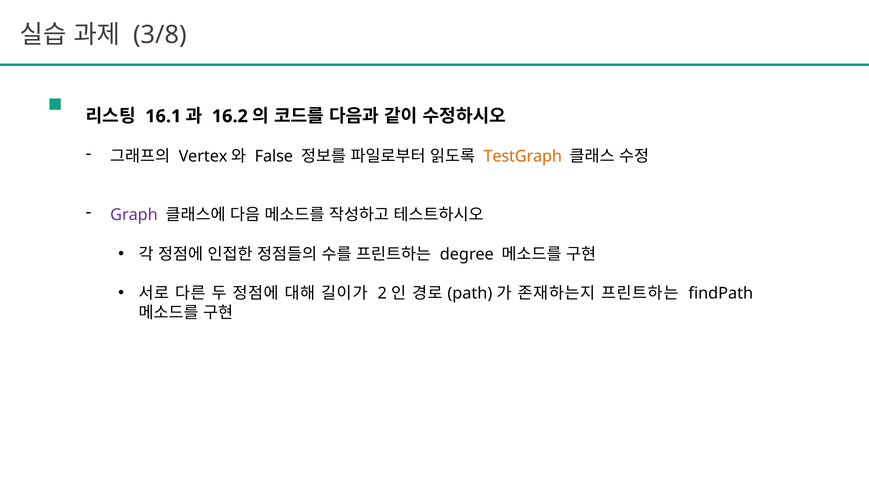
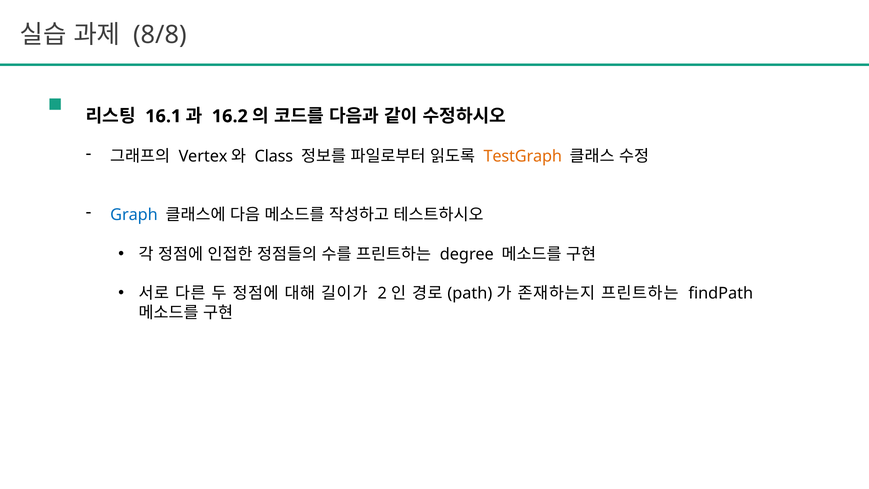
3/8: 3/8 -> 8/8 (160, 35)
False: False -> Class (274, 156)
Graph colour: purple -> blue (134, 215)
